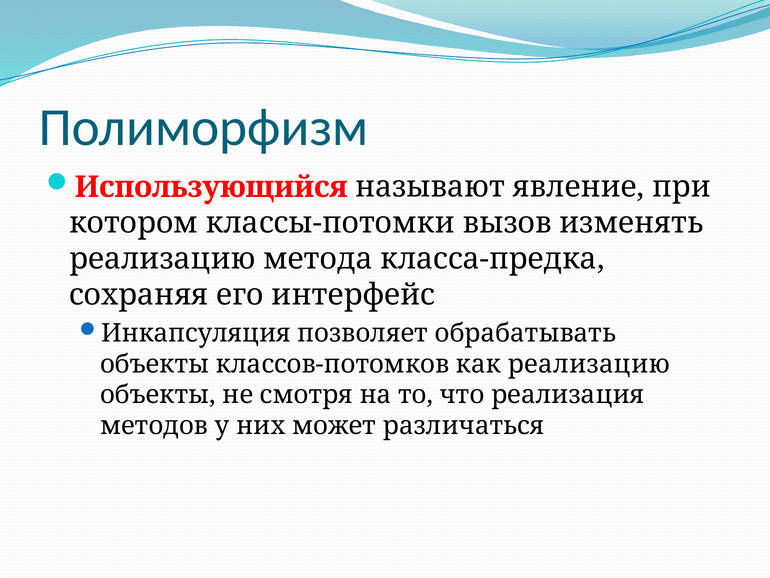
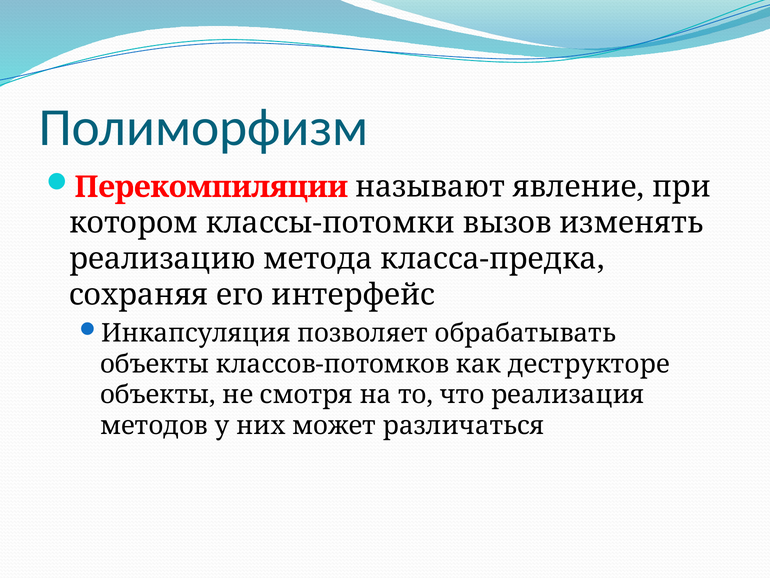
Использующийся: Использующийся -> Перекомпиляции (211, 187)
как реализацию: реализацию -> деструкторе (589, 364)
